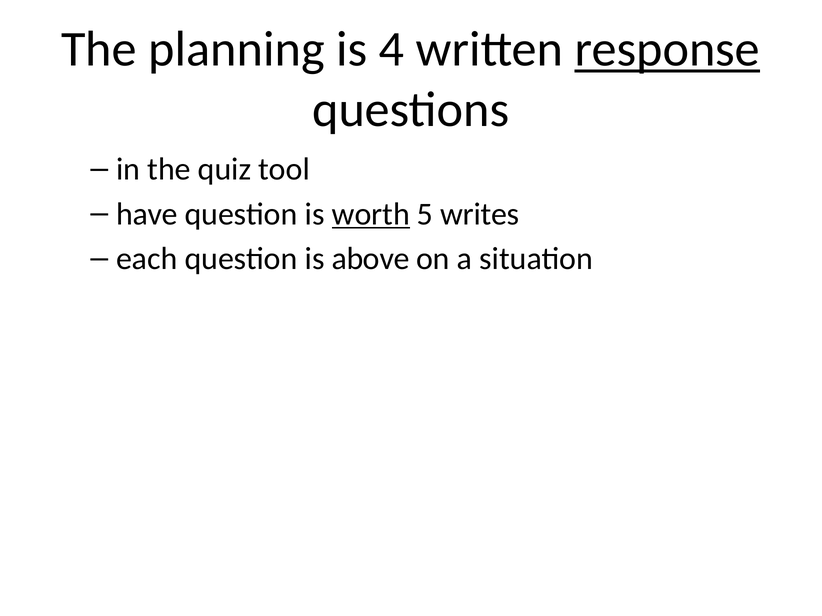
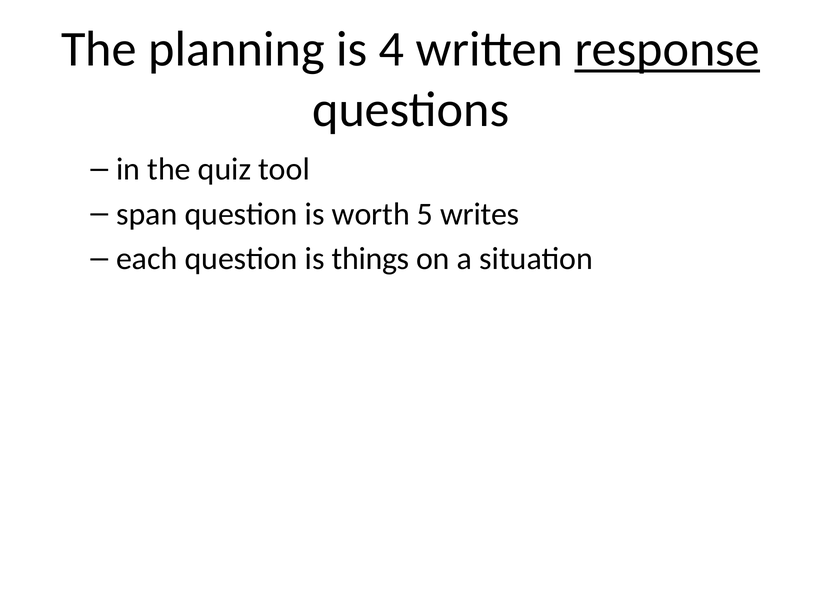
have: have -> span (147, 214)
worth underline: present -> none (371, 214)
above: above -> things (371, 259)
